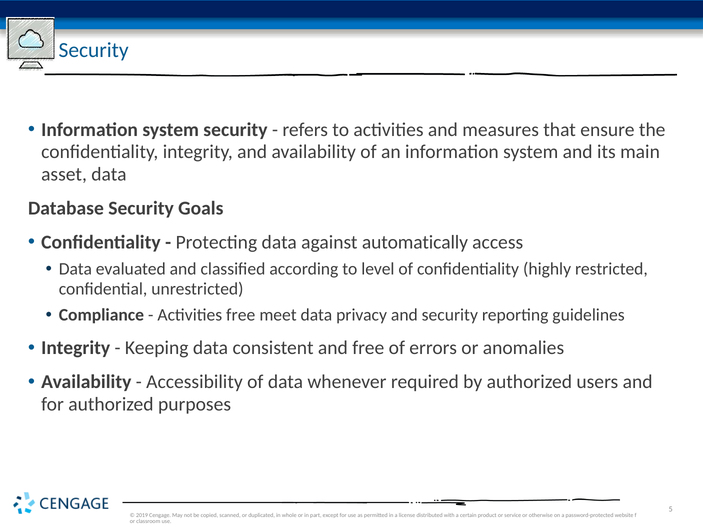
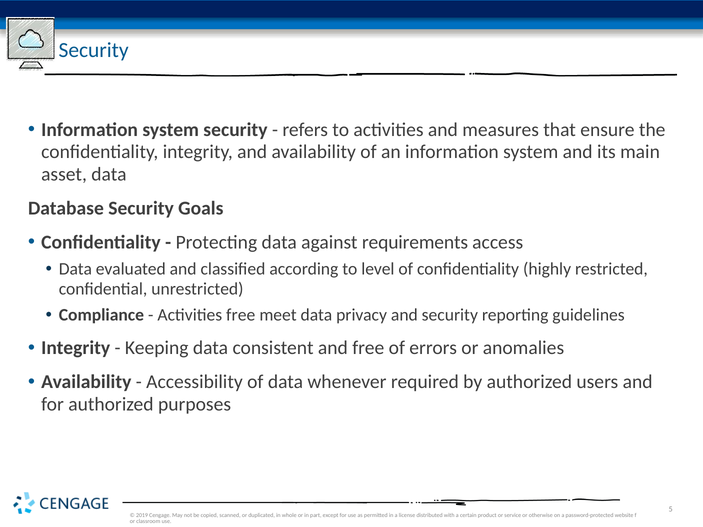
automatically: automatically -> requirements (415, 242)
